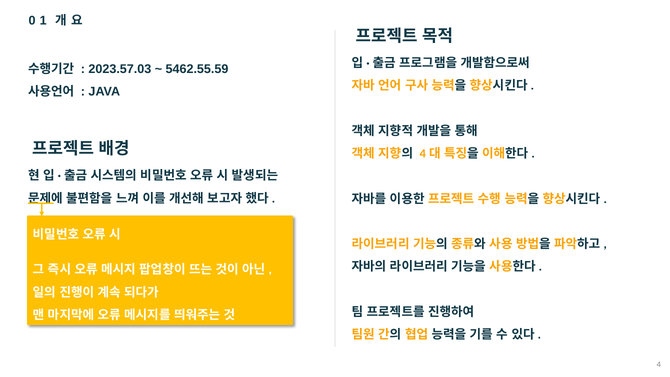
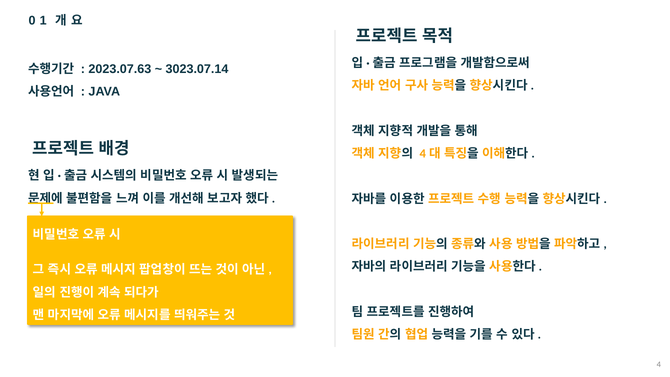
2023.57.03: 2023.57.03 -> 2023.07.63 (120, 69)
5462.55.59: 5462.55.59 -> 3023.07.14 (197, 69)
